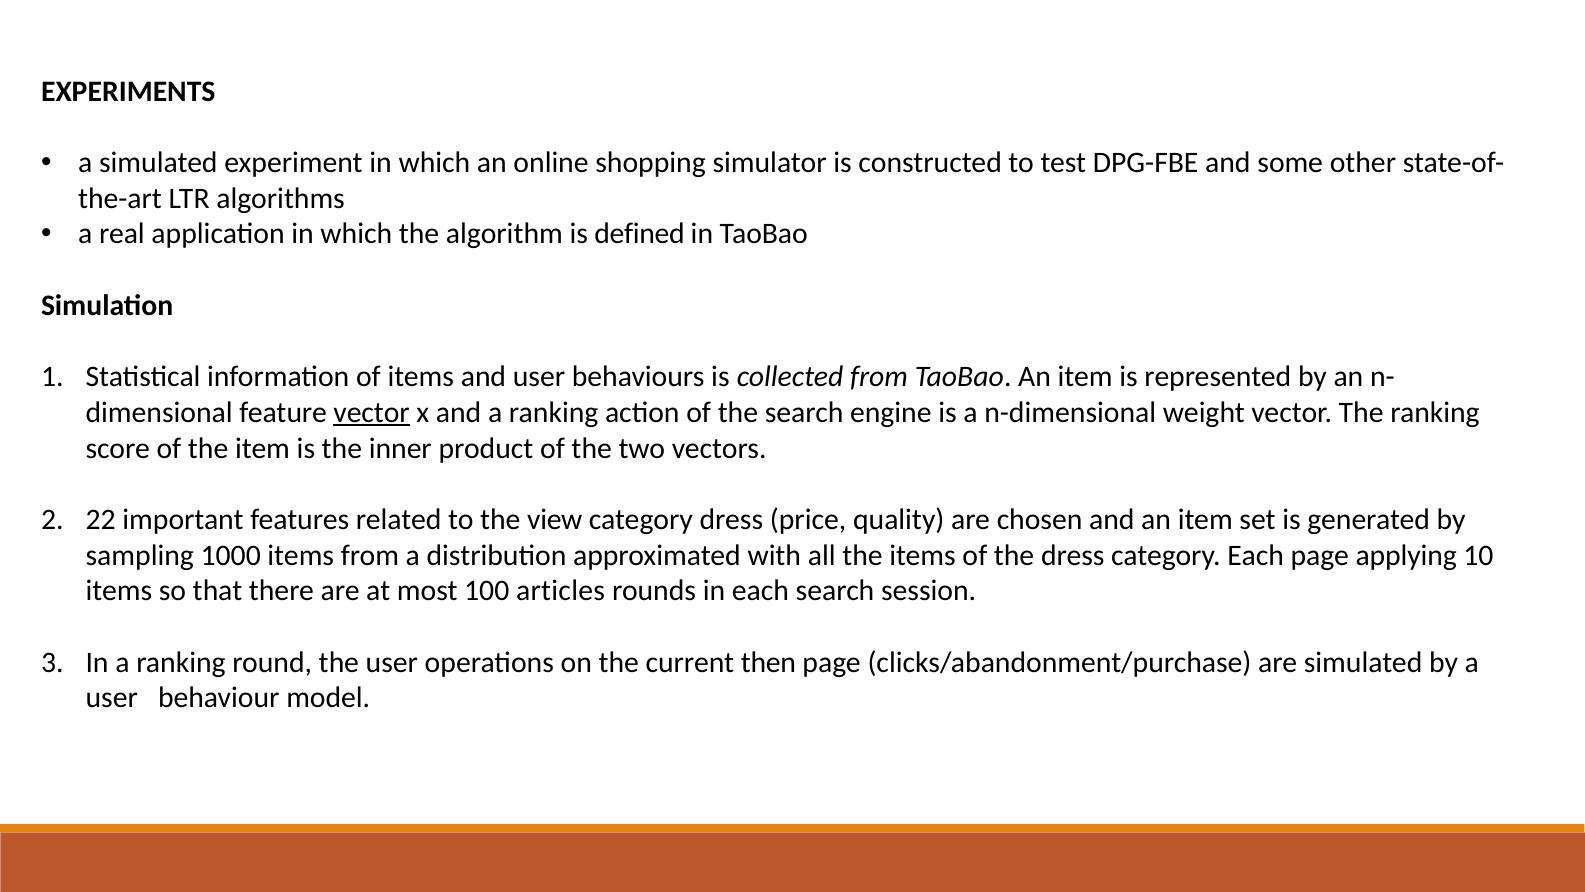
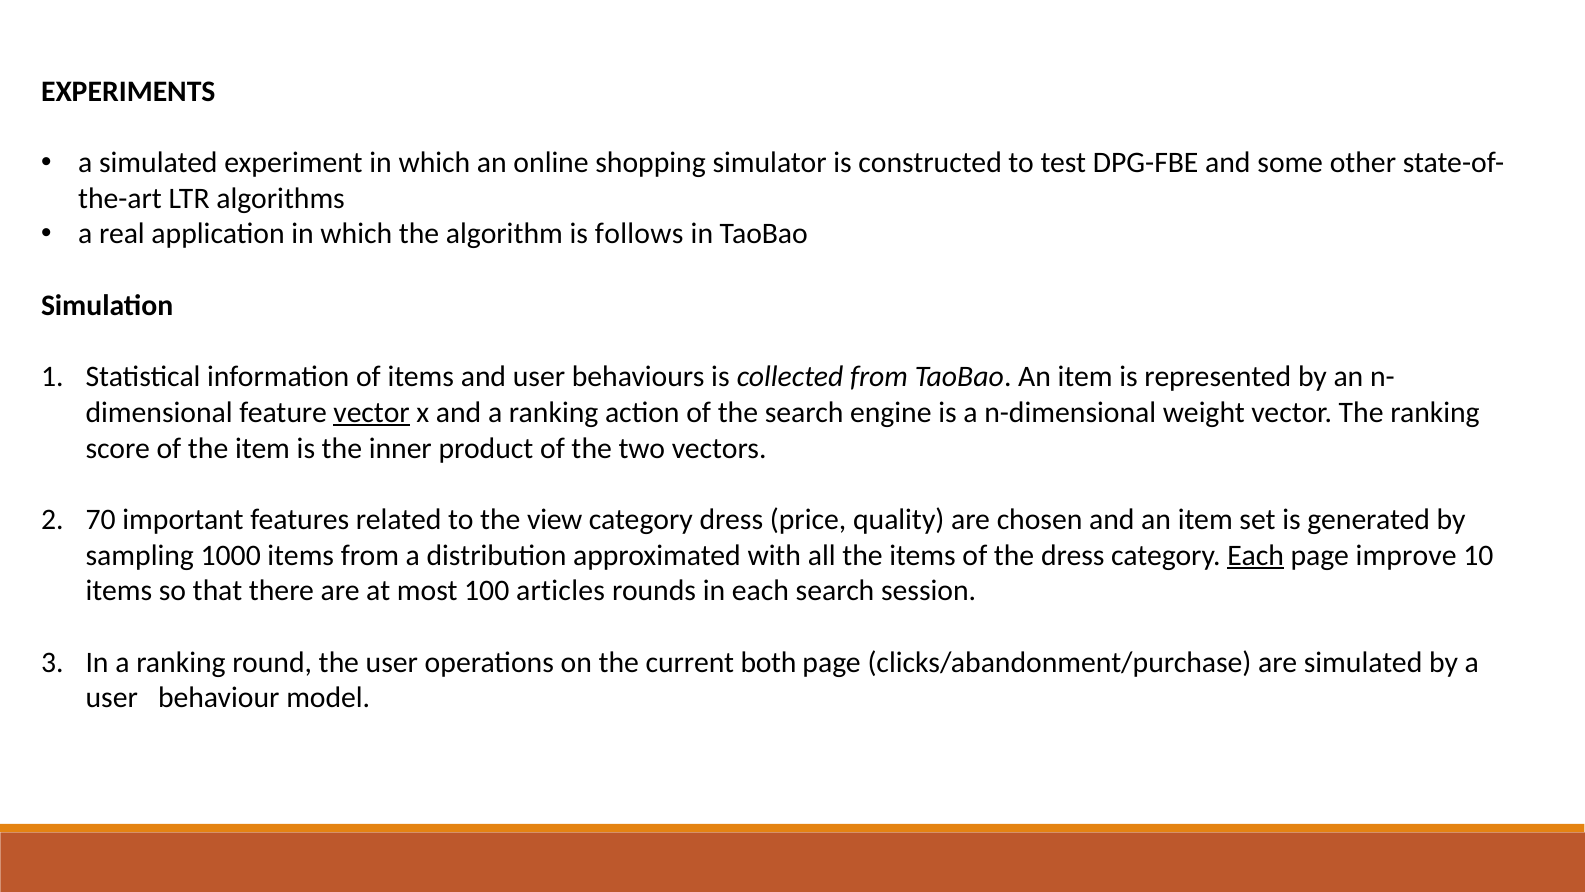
defined: defined -> follows (639, 234)
22: 22 -> 70 (101, 519)
Each underline: none -> present (1256, 555)
applying: applying -> improve (1406, 555)
then: then -> both (768, 662)
